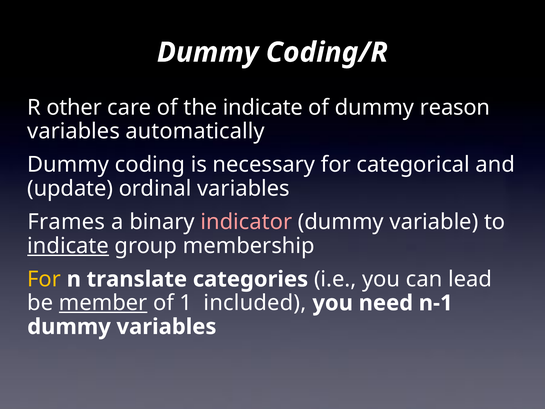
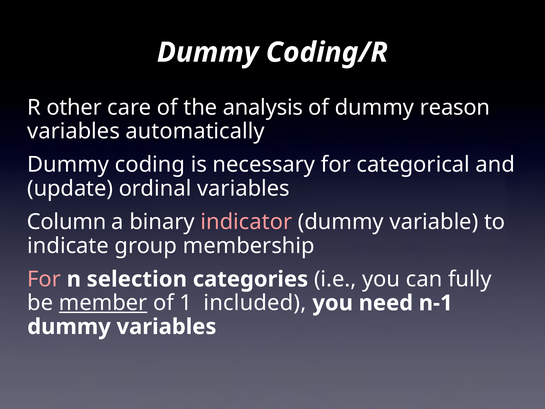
the indicate: indicate -> analysis (263, 107)
Frames: Frames -> Column (67, 222)
indicate underline: present -> none (68, 246)
For colour: yellow -> pink (44, 279)
translate: translate -> selection (137, 279)
lead: lead -> fully (470, 279)
